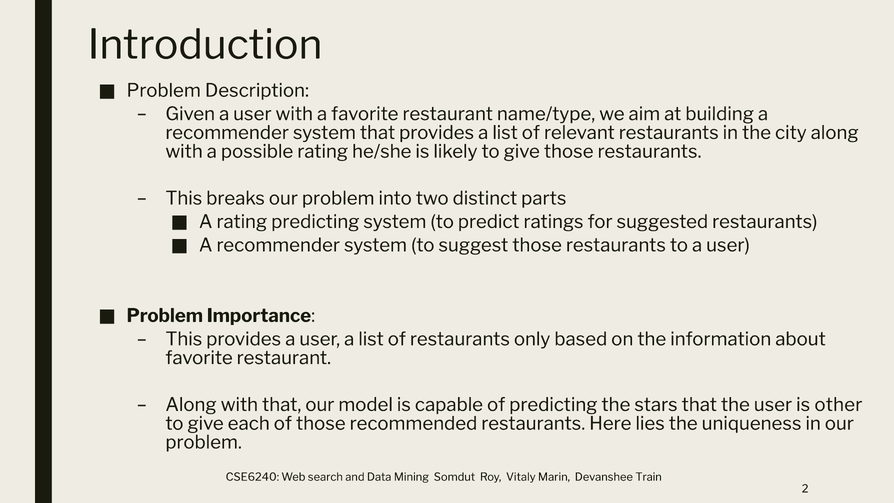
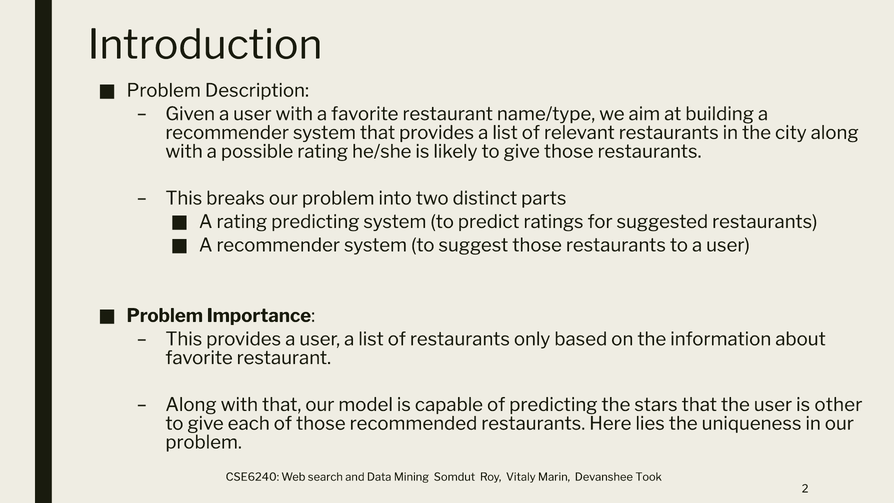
Train: Train -> Took (649, 477)
